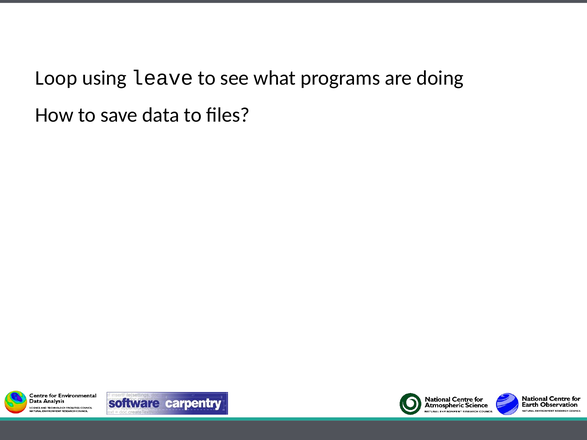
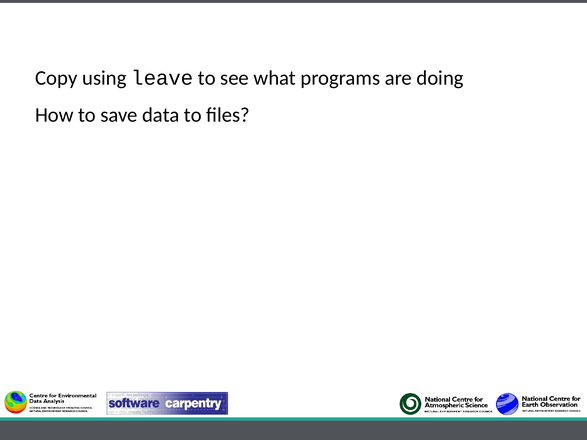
Loop: Loop -> Copy (56, 78)
